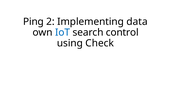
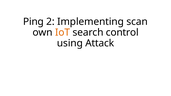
data: data -> scan (137, 22)
IoT colour: blue -> orange (63, 32)
Check: Check -> Attack (100, 43)
